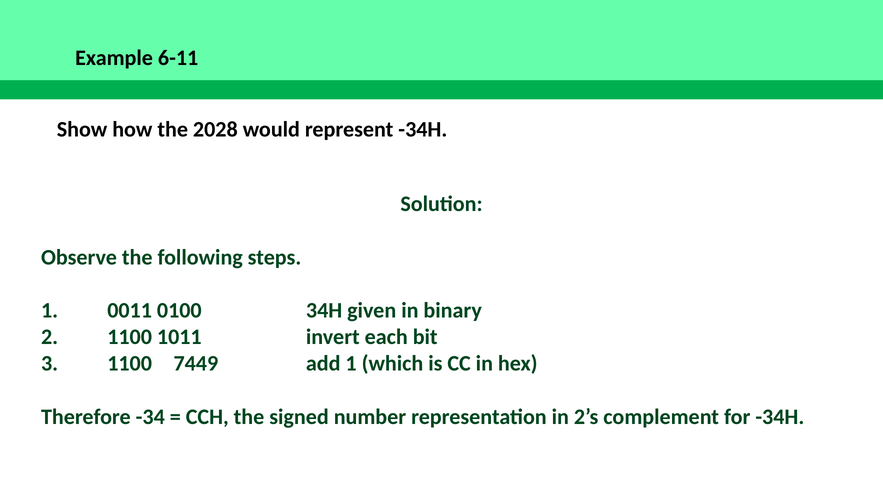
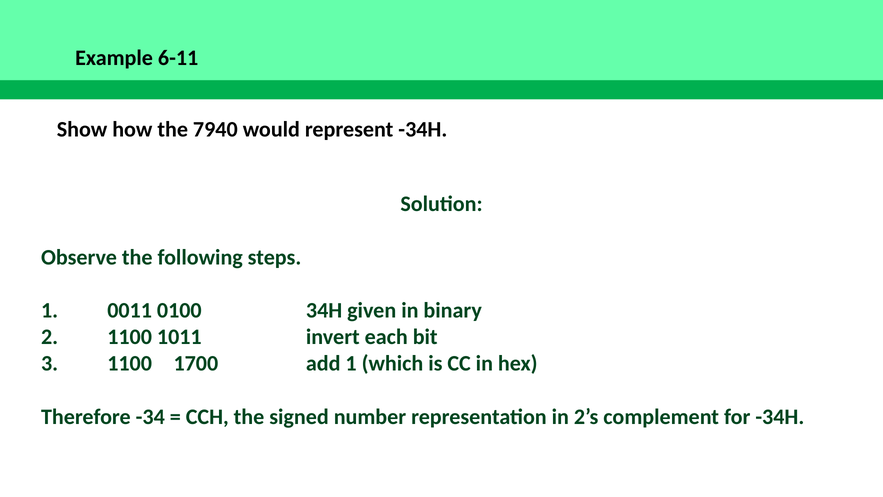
2028: 2028 -> 7940 (215, 130)
7449: 7449 -> 1700 (196, 363)
